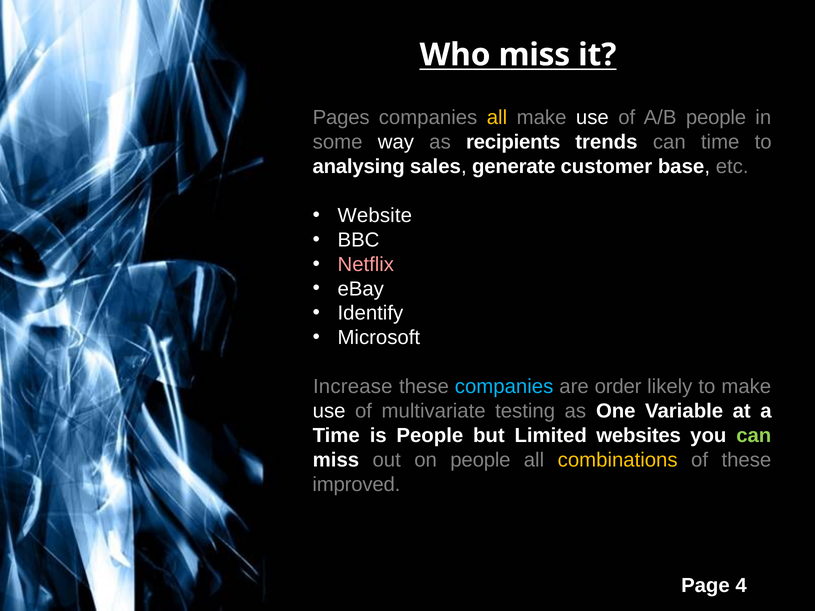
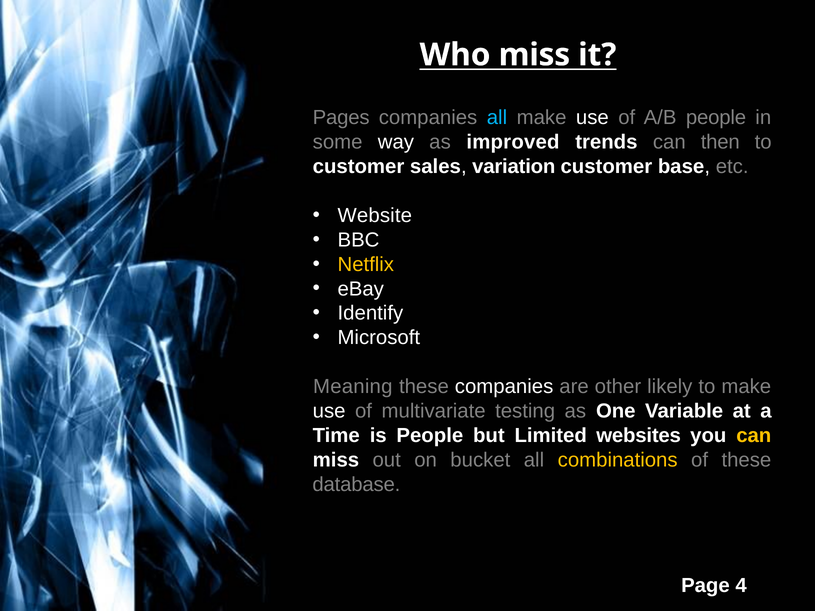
all colour: yellow -> light blue (497, 118)
recipients: recipients -> improved (513, 142)
can time: time -> then (720, 142)
analysing: analysing -> customer (359, 167)
generate: generate -> variation (514, 167)
Netflix colour: pink -> yellow (366, 265)
Increase: Increase -> Meaning (353, 387)
companies colour: light blue -> white (504, 387)
order: order -> other (618, 387)
can colour: light green -> yellow (754, 436)
on people: people -> bucket (480, 460)
improved: improved -> database (356, 485)
